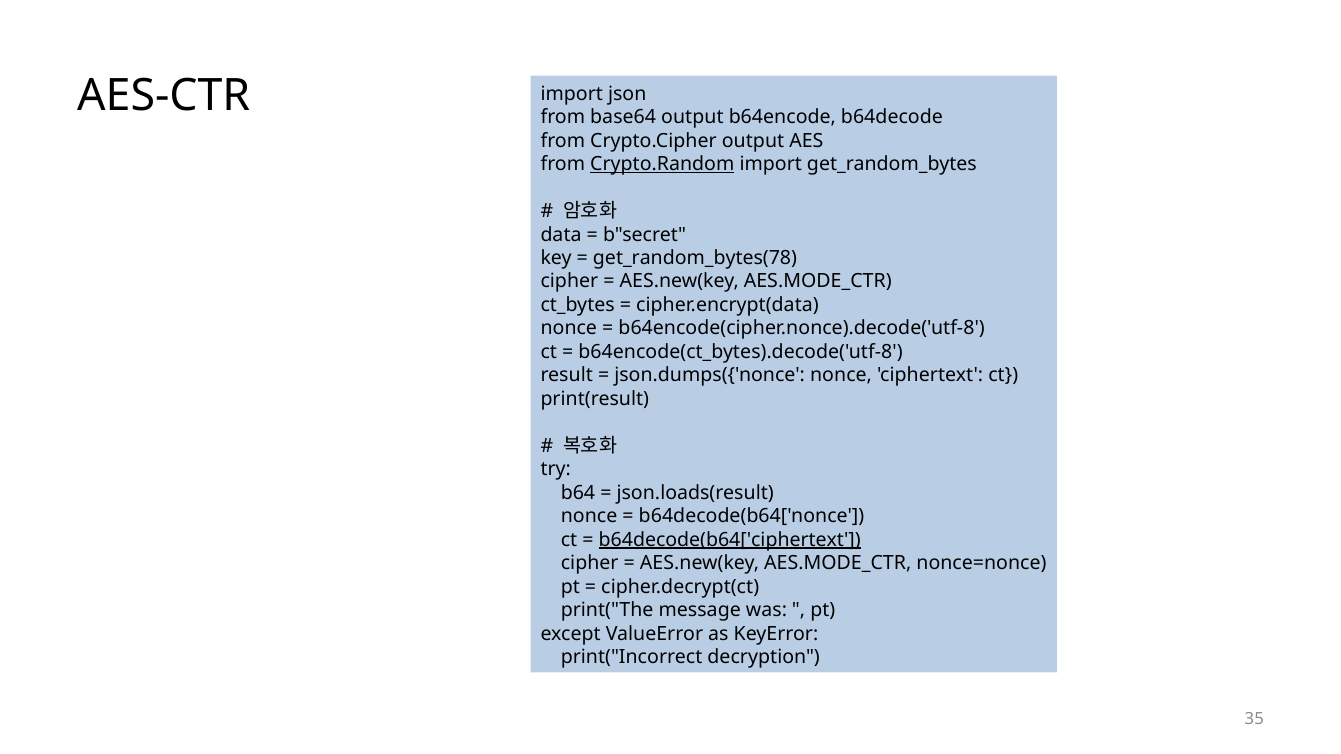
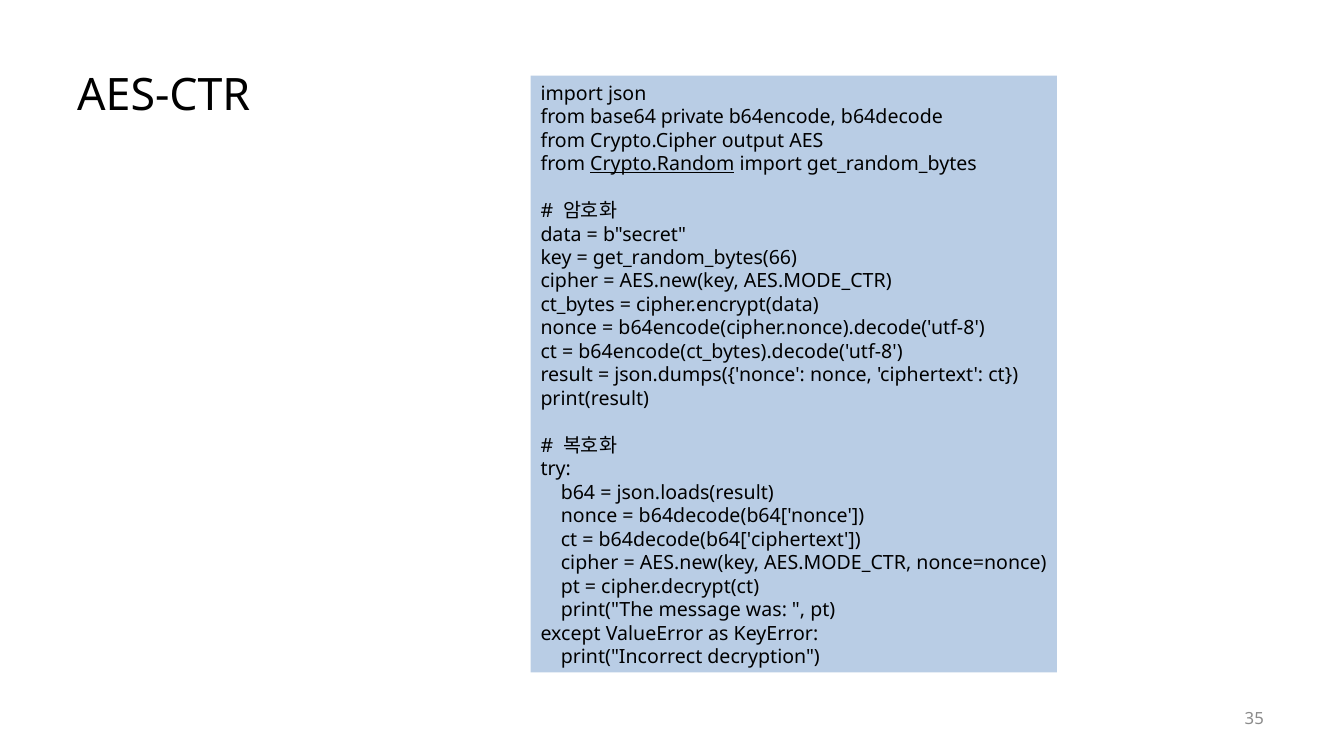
base64 output: output -> private (692, 117)
get_random_bytes(78: get_random_bytes(78 -> get_random_bytes(66 (695, 258)
b64decode(b64['ciphertext underline: present -> none (730, 540)
